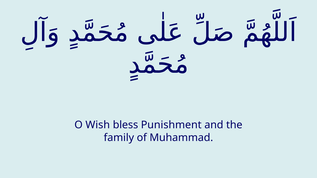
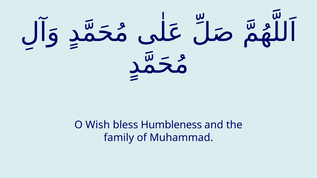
Punishment: Punishment -> Humbleness (171, 125)
